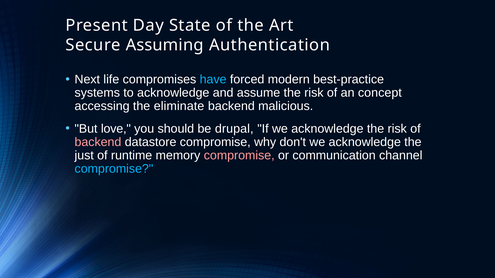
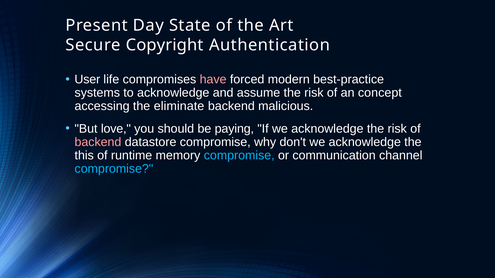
Assuming: Assuming -> Copyright (165, 45)
Next: Next -> User (87, 80)
have colour: light blue -> pink (213, 80)
drupal: drupal -> paying (234, 129)
just: just -> this (84, 156)
compromise colour: pink -> light blue (239, 156)
